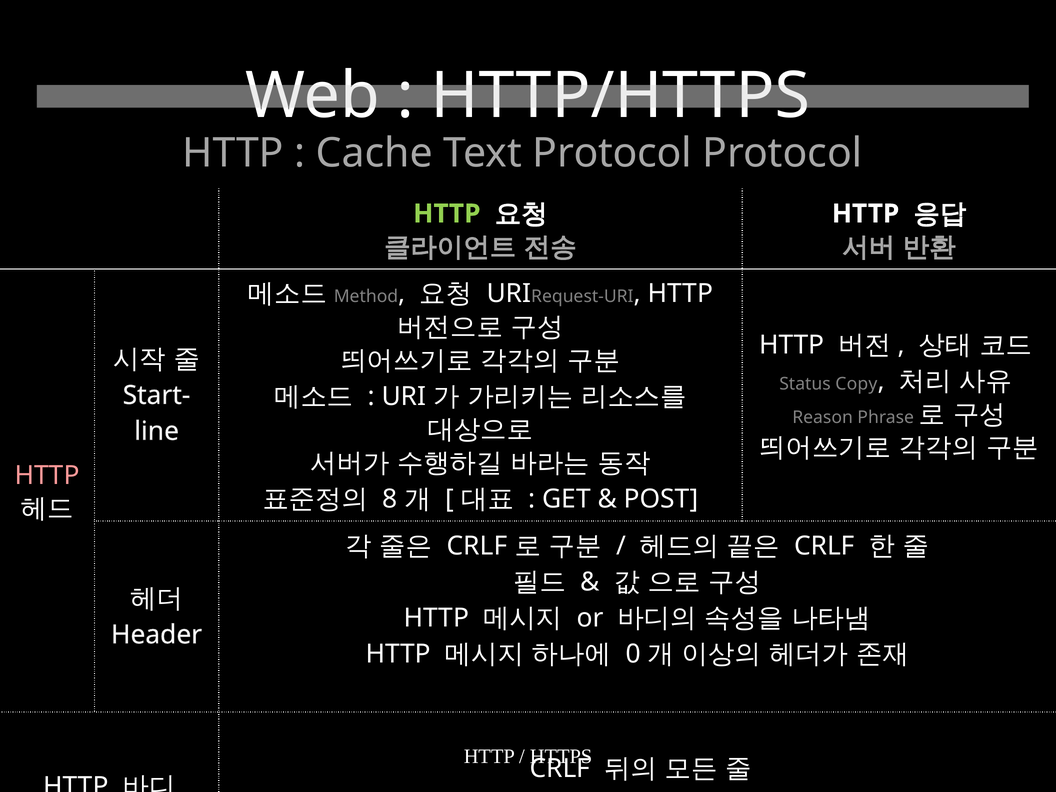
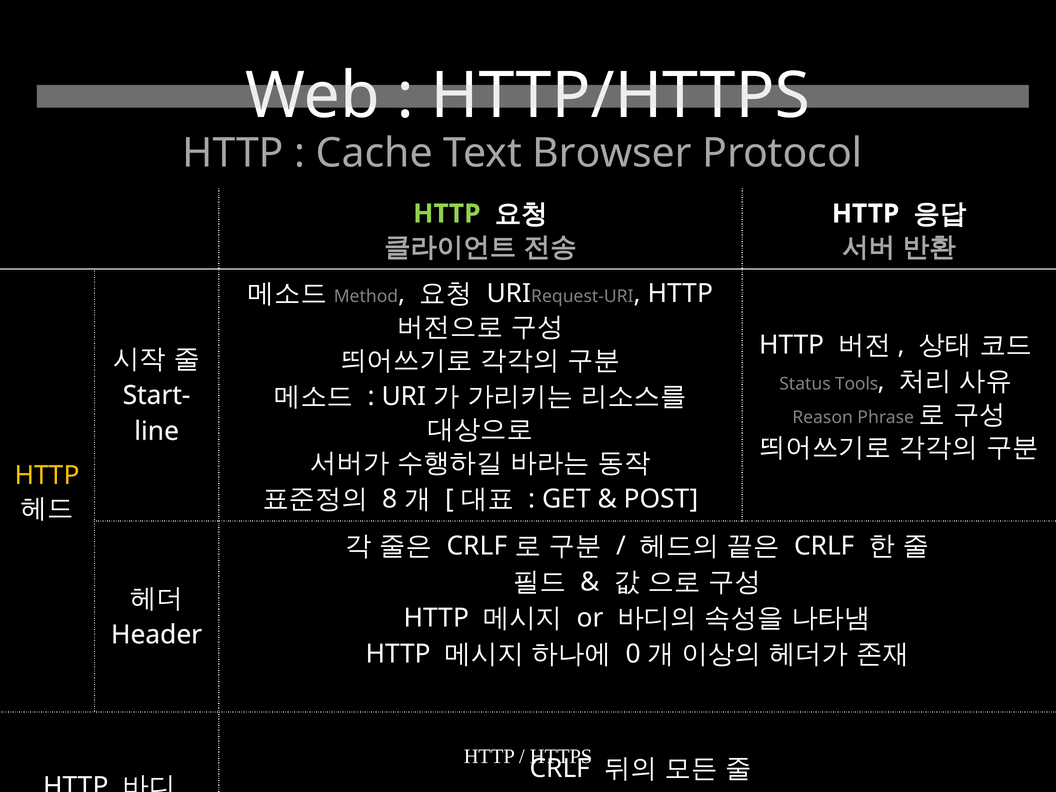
Text Protocol: Protocol -> Browser (612, 153)
Copy: Copy -> Tools (857, 384)
HTTP colour: pink -> yellow (47, 475)
